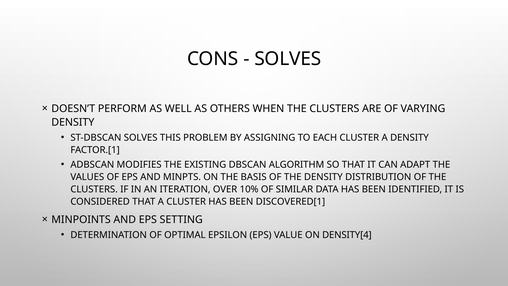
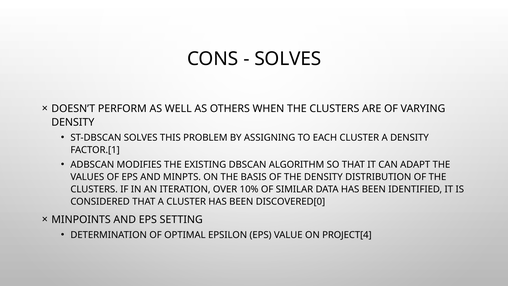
DISCOVERED[1: DISCOVERED[1 -> DISCOVERED[0 (290, 202)
DENSITY[4: DENSITY[4 -> PROJECT[4 (347, 235)
